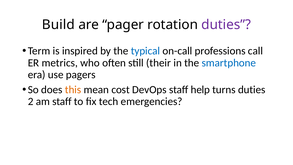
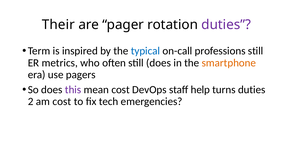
Build: Build -> Their (58, 25)
professions call: call -> still (256, 51)
still their: their -> does (159, 63)
smartphone colour: blue -> orange (229, 63)
this colour: orange -> purple (73, 89)
am staff: staff -> cost (62, 101)
